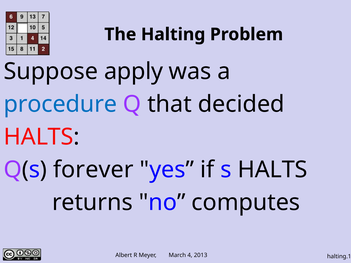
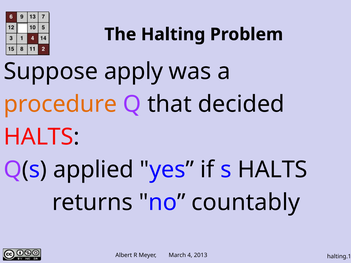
procedure colour: blue -> orange (60, 104)
forever: forever -> applied (93, 170)
computes: computes -> countably (246, 203)
